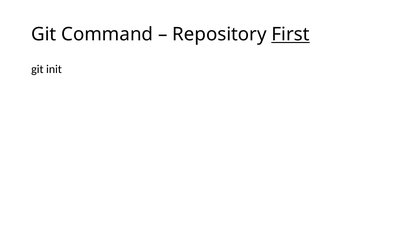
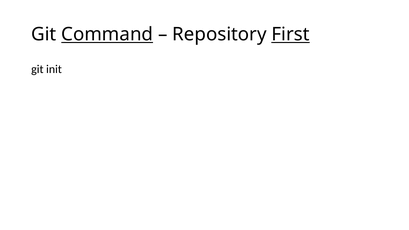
Command underline: none -> present (107, 34)
